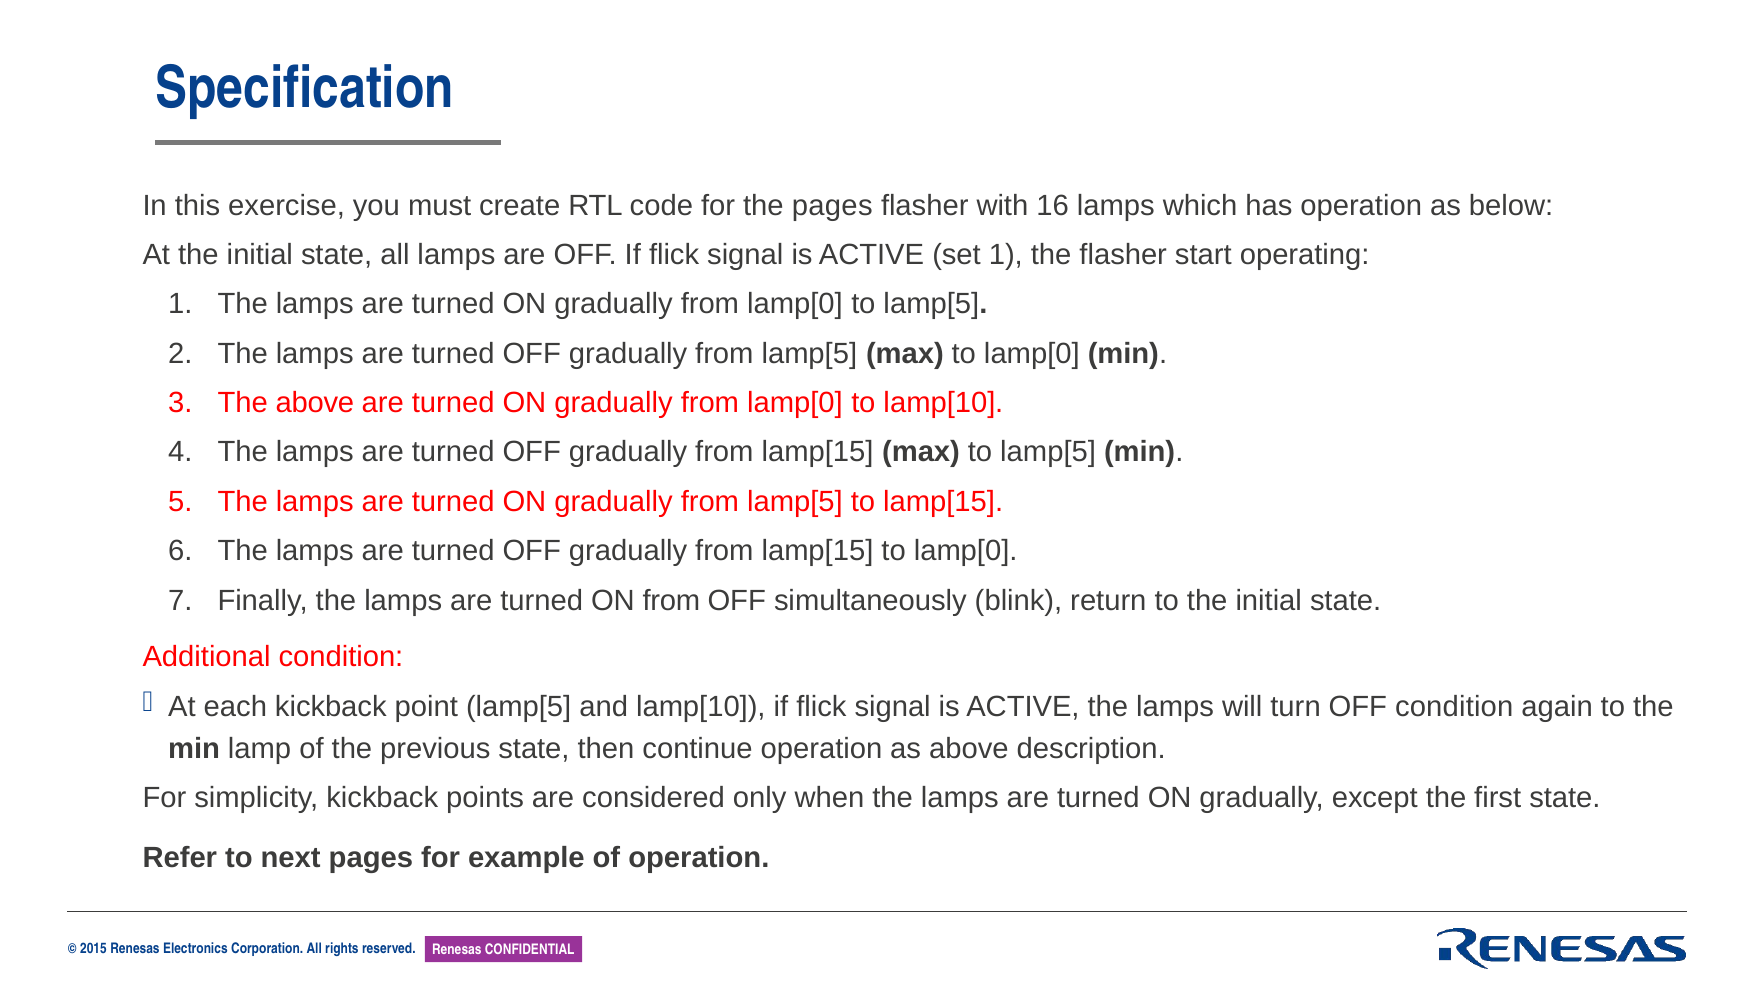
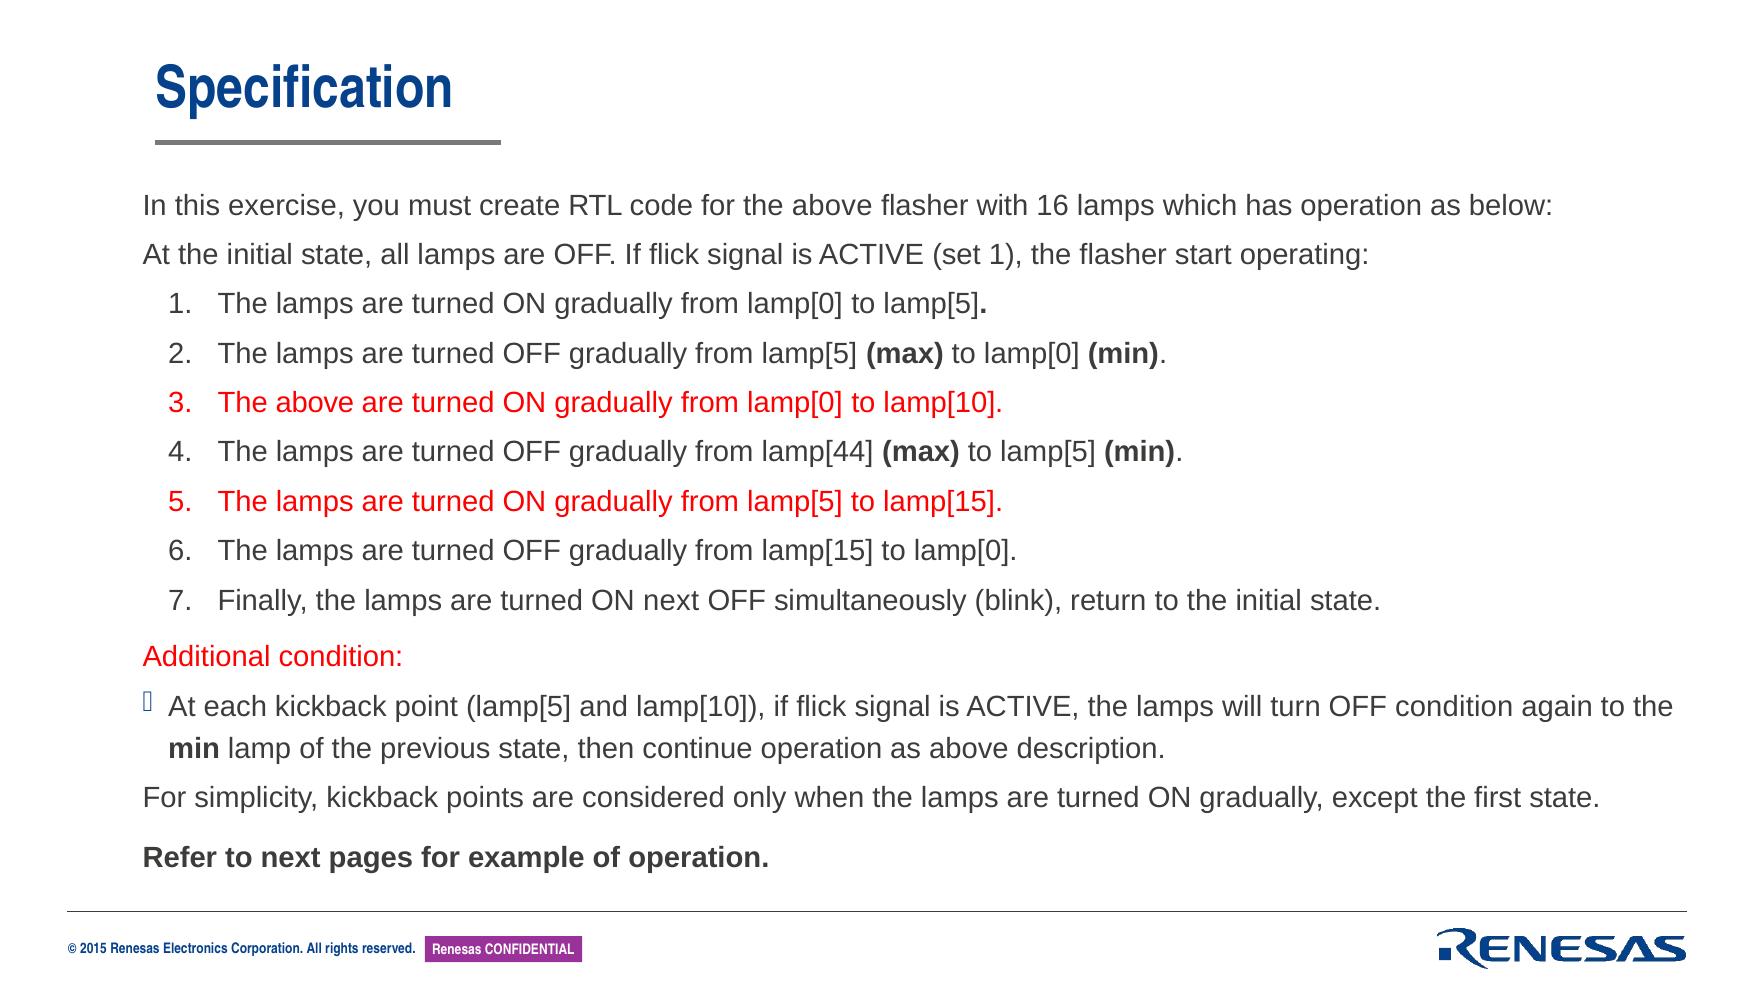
for the pages: pages -> above (832, 205)
lamp[15: lamp[15 -> lamp[44 (818, 452)
ON from: from -> next (671, 601)
